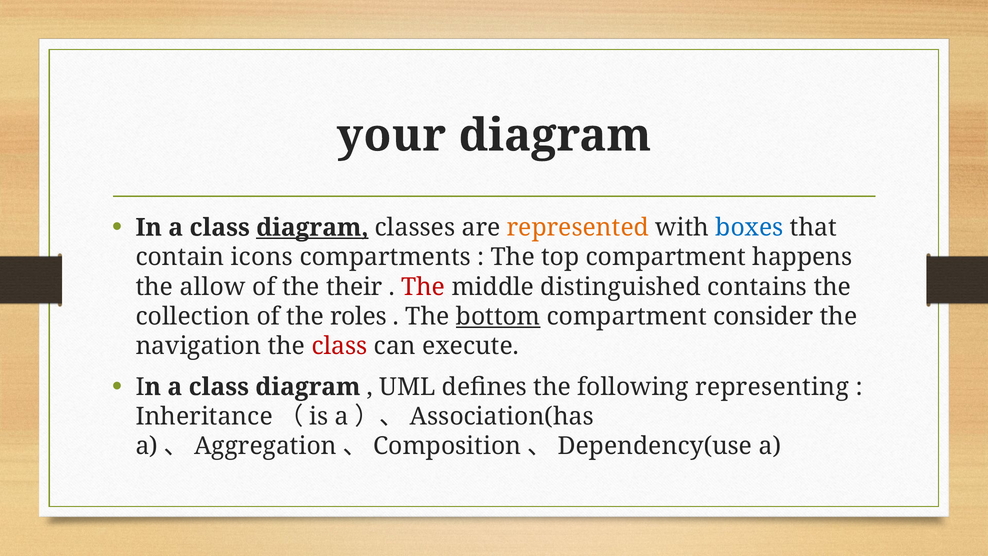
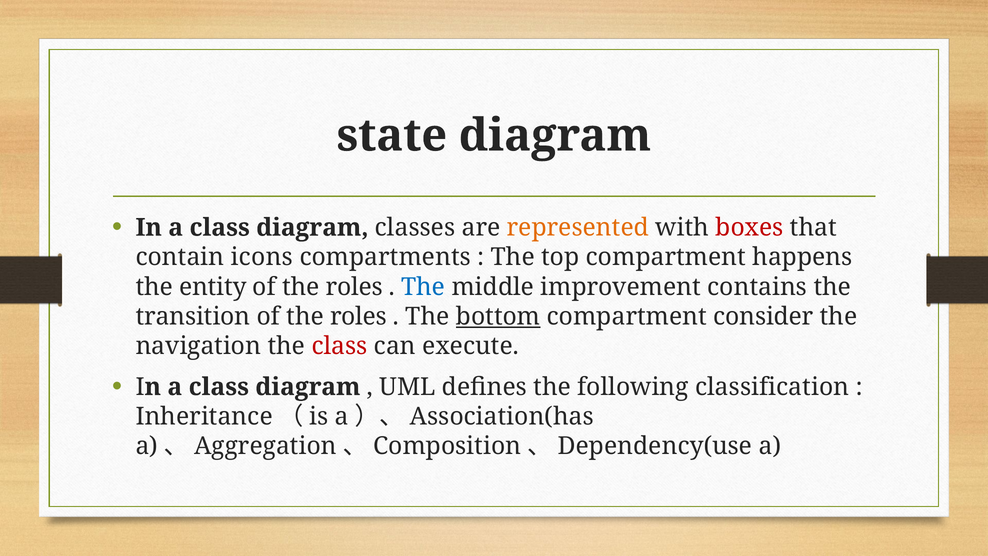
your: your -> state (392, 136)
diagram underline: present -> none (312, 227)
boxes colour: blue -> red (749, 227)
allow: allow -> entity (213, 287)
their: their -> roles (354, 287)
The colour: red -> blue (423, 287)
distinguished: distinguished -> improvement (621, 287)
collection: collection -> transition (193, 316)
representing: representing -> classification (772, 387)
